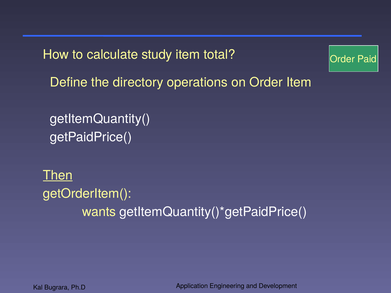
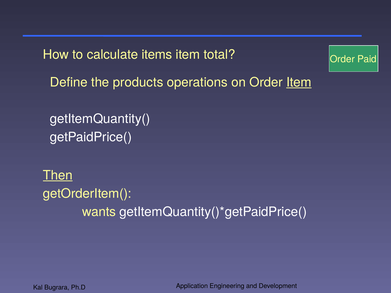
study: study -> items (157, 55)
directory: directory -> products (138, 82)
Item underline: none -> present (299, 82)
